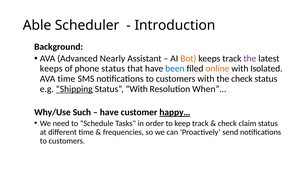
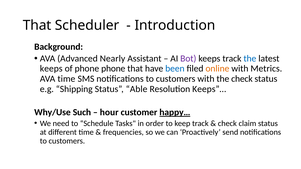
Able: Able -> That (37, 25)
Bot colour: orange -> purple (188, 59)
the colour: purple -> blue (250, 59)
phone status: status -> phone (113, 69)
Isolated: Isolated -> Metrics (266, 69)
Shipping underline: present -> none (74, 89)
Status With: With -> Able (137, 89)
When”…: When”… -> Keeps”… (209, 89)
have: have -> hour (109, 113)
